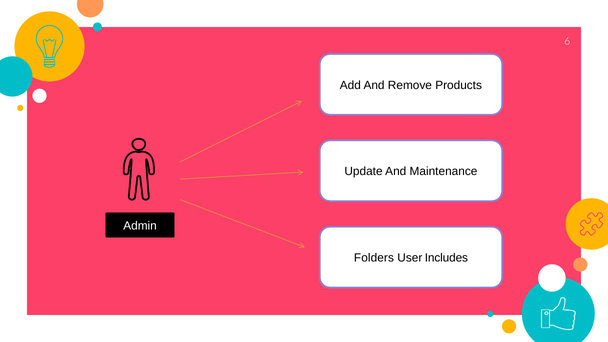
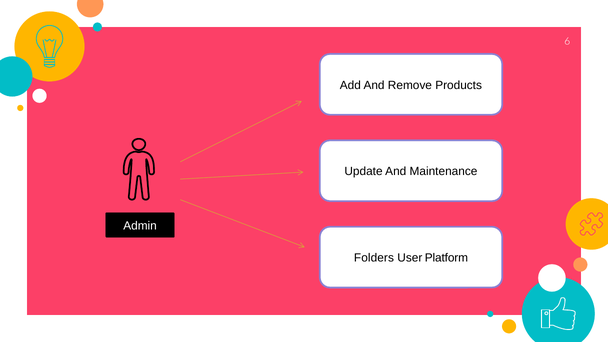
Includes: Includes -> Platform (446, 258)
